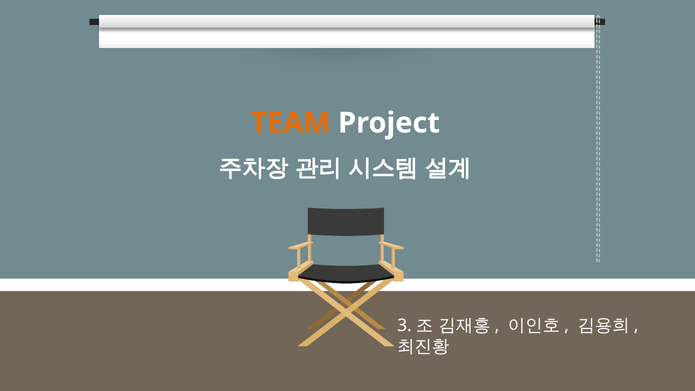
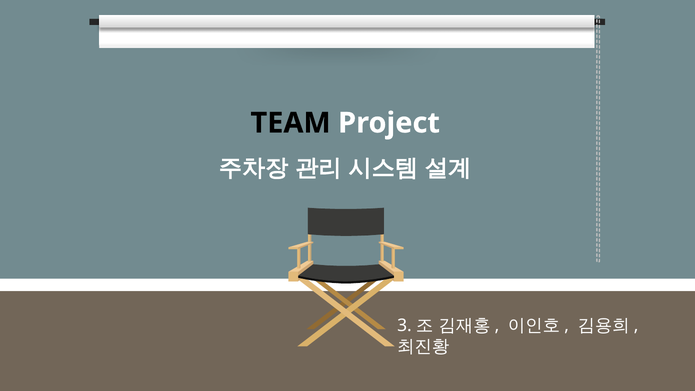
TEAM colour: orange -> black (291, 123)
